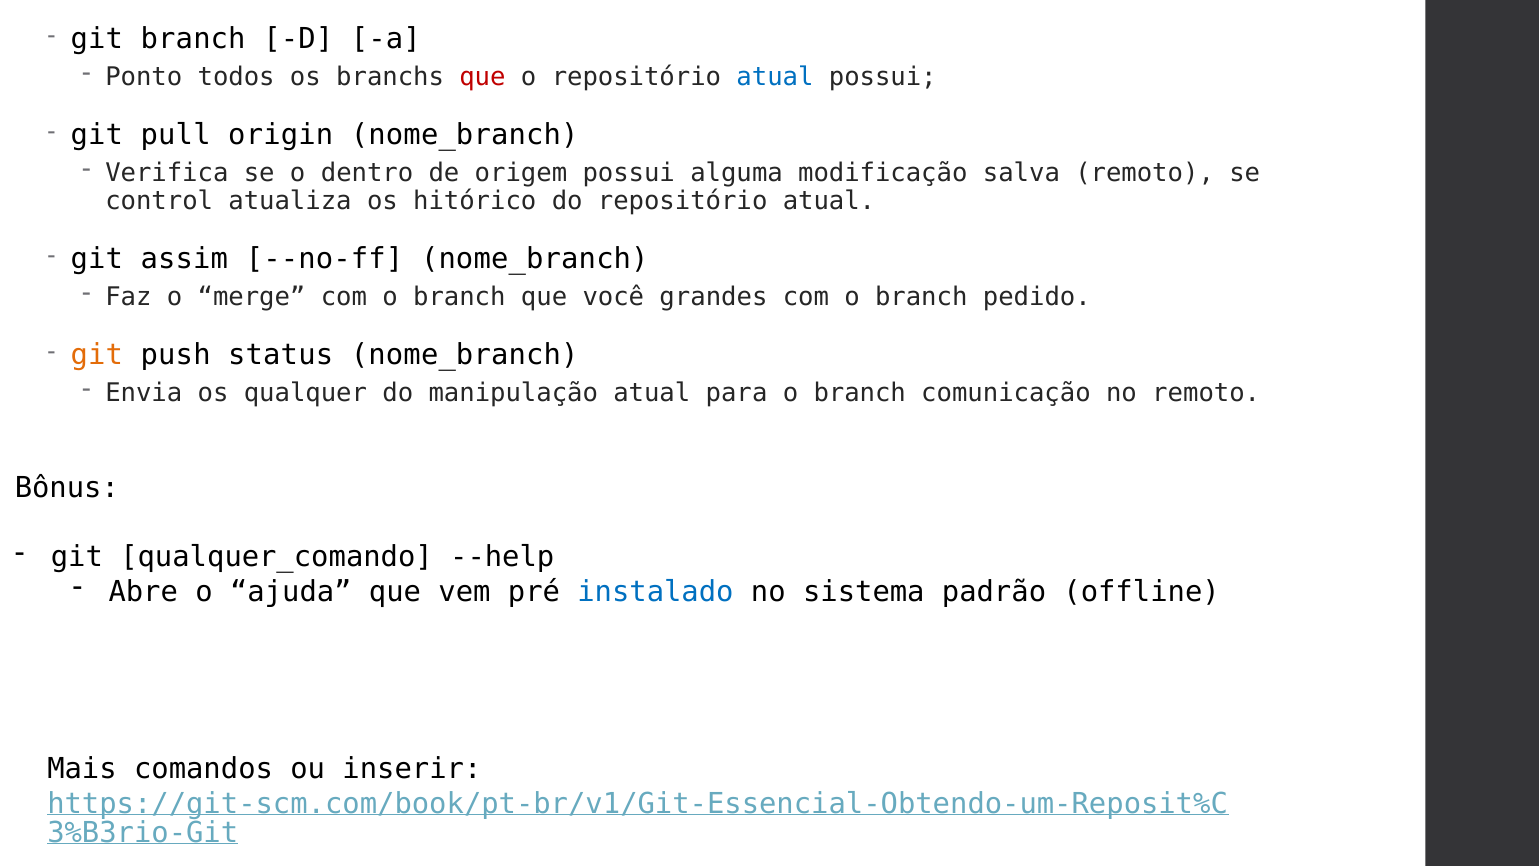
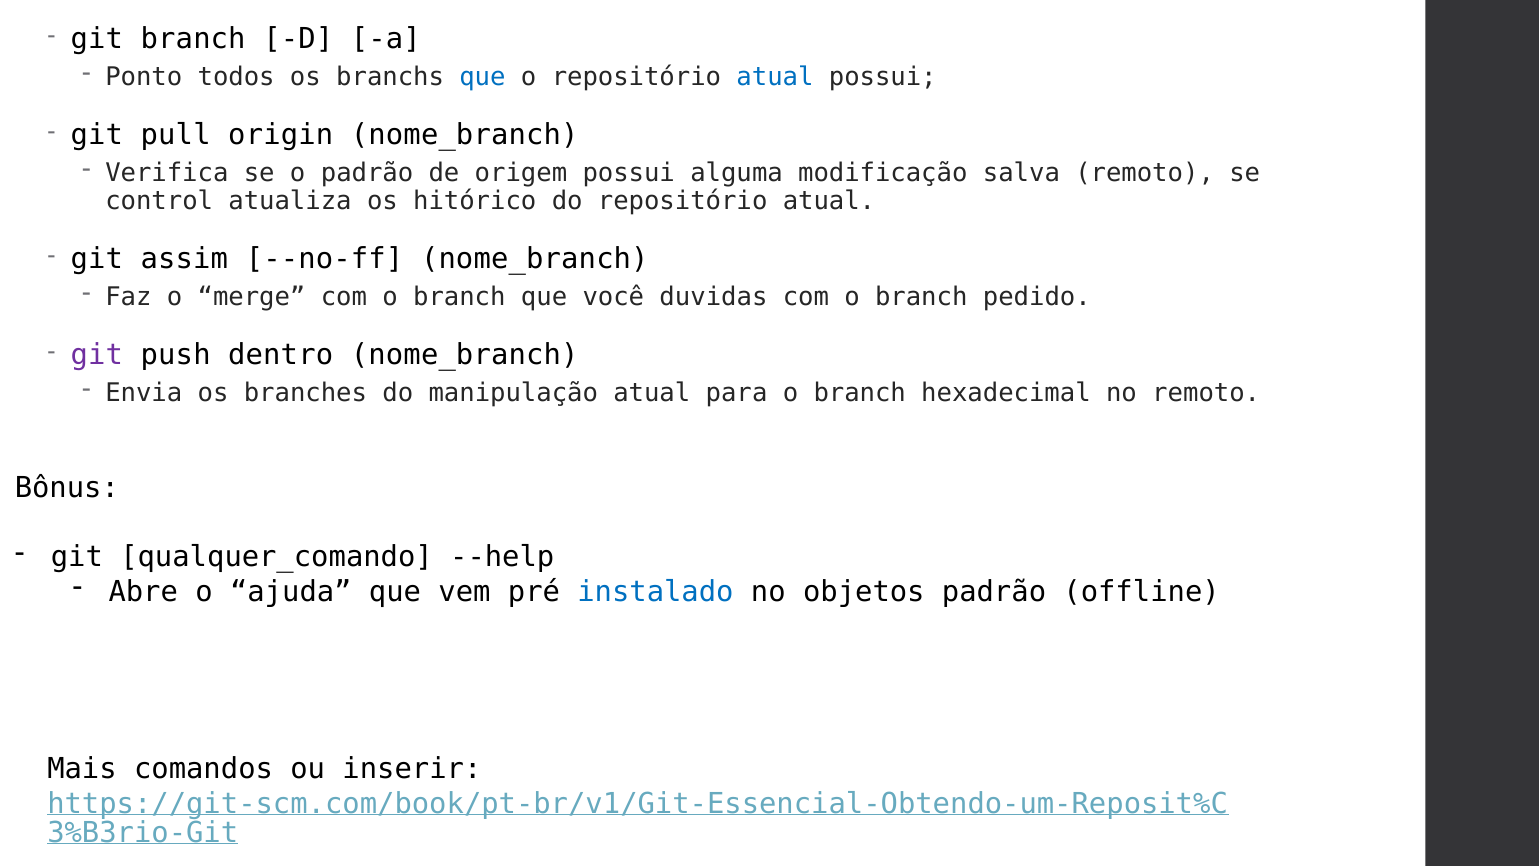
que colour: red -> blue (482, 77)
o dentro: dentro -> padrão (367, 173)
grandes: grandes -> duvidas (713, 297)
git colour: orange -> purple (97, 355)
status: status -> dentro (281, 355)
qualquer: qualquer -> branches (305, 393)
comunicação: comunicação -> hexadecimal (1006, 393)
sistema: sistema -> objetos (864, 592)
